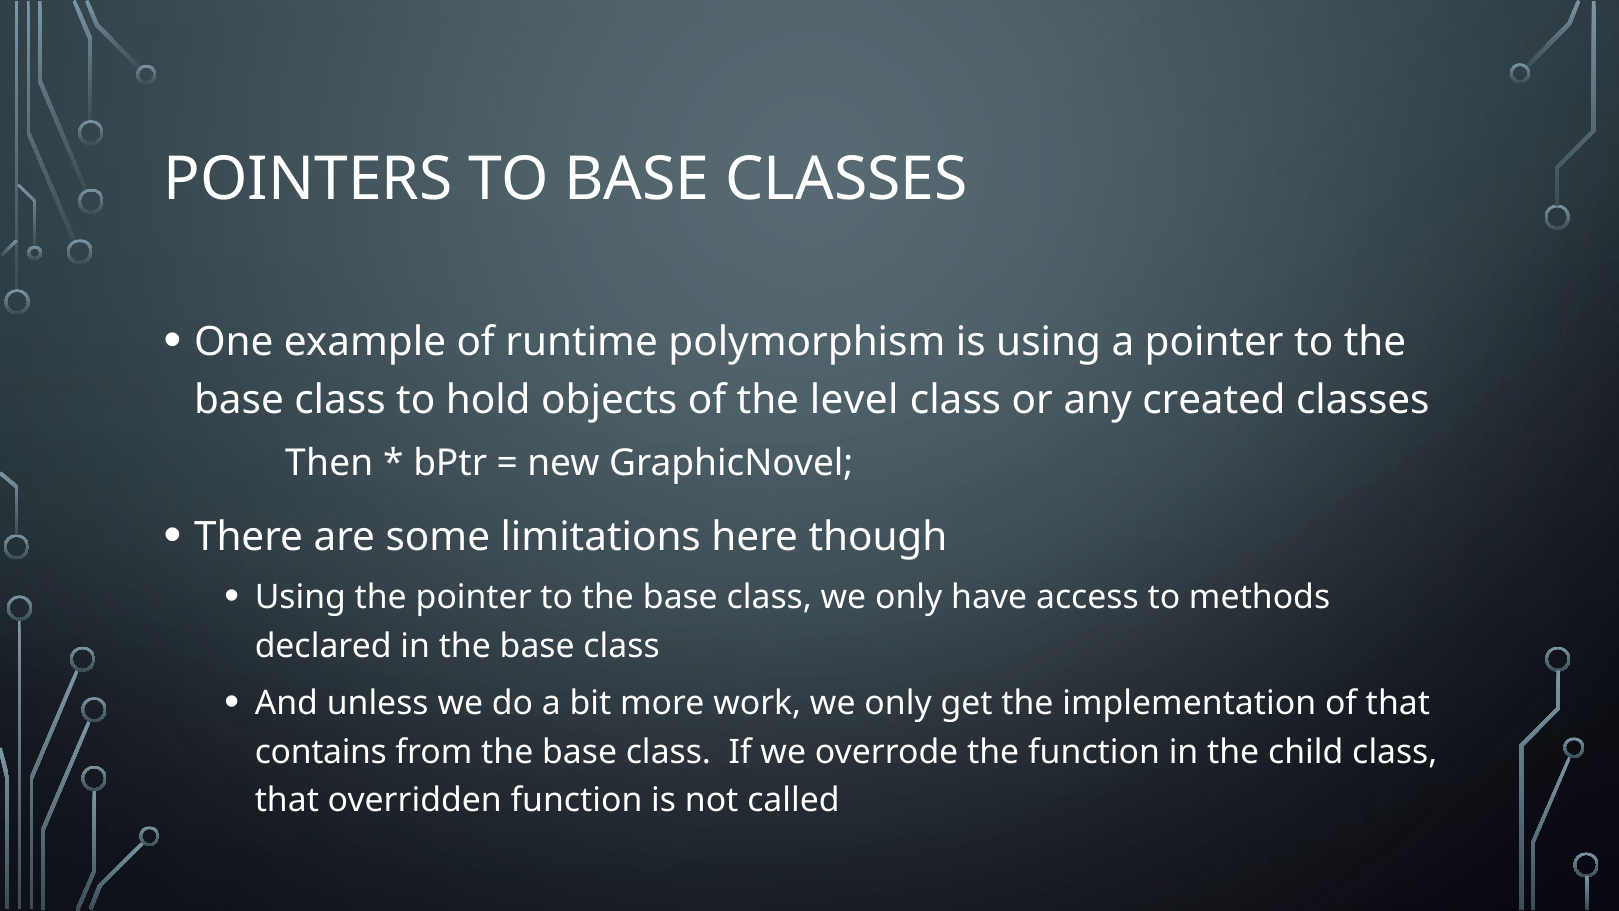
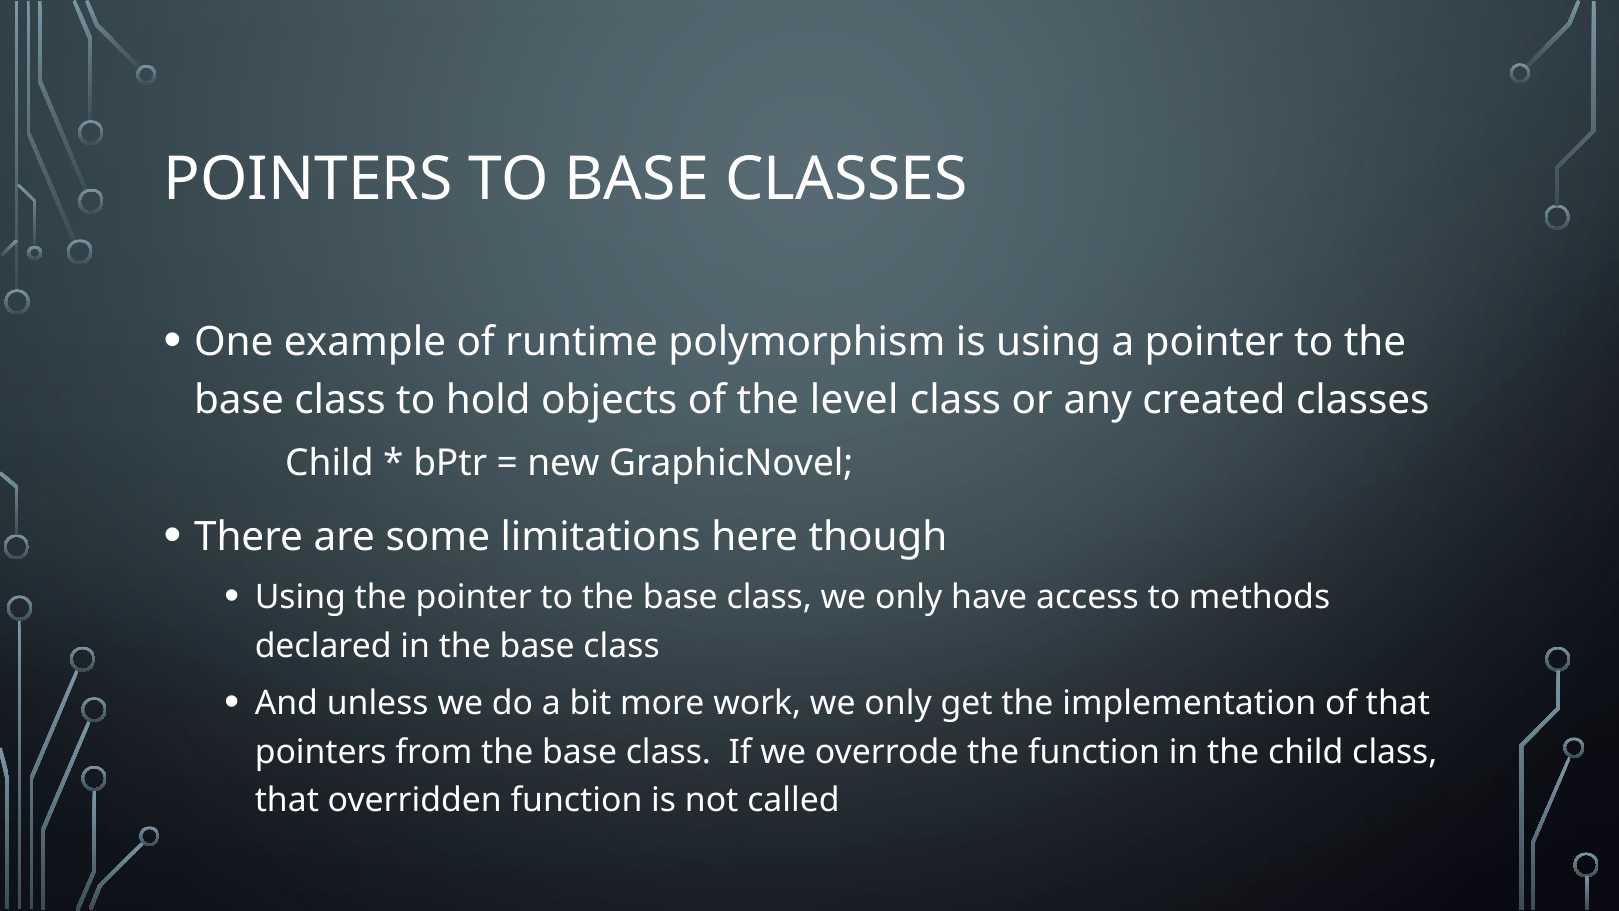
Then: Then -> Child (329, 463)
contains: contains -> pointers (321, 752)
